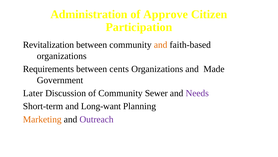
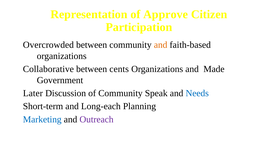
Administration: Administration -> Representation (89, 14)
Revitalization: Revitalization -> Overcrowded (48, 45)
Requirements: Requirements -> Collaborative (48, 69)
Sewer: Sewer -> Speak (156, 93)
Needs colour: purple -> blue (197, 93)
Long-want: Long-want -> Long-each (101, 106)
Marketing colour: orange -> blue (42, 119)
